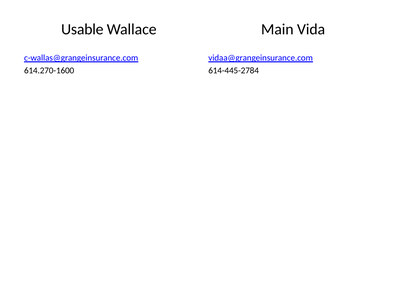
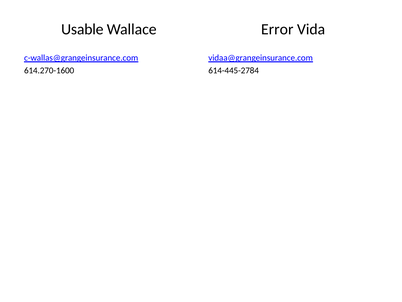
Main: Main -> Error (277, 29)
